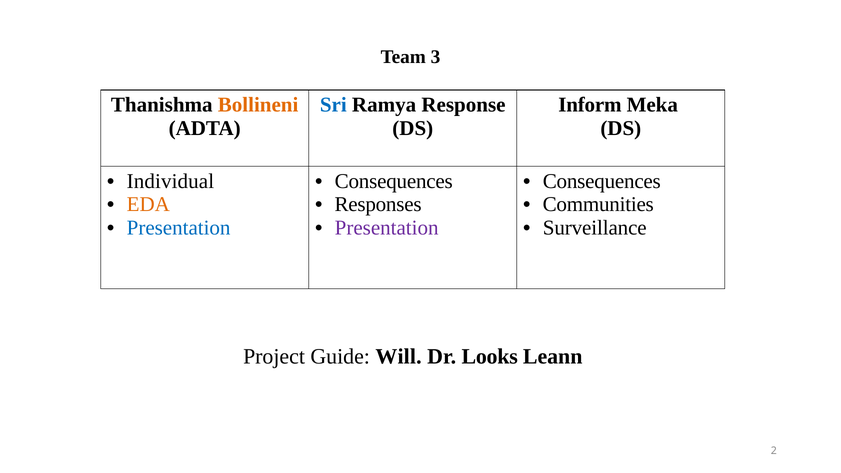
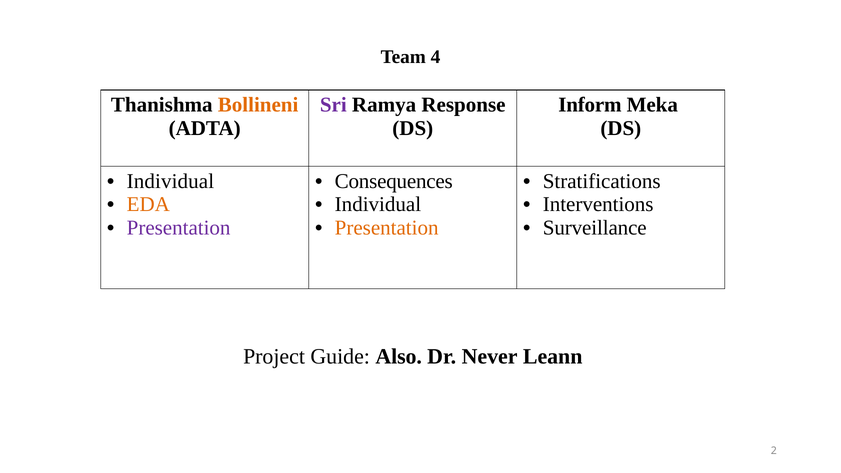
3: 3 -> 4 (435, 57)
Sri colour: blue -> purple (333, 105)
Consequences: Consequences -> Stratifications (602, 181)
Responses: Responses -> Individual (378, 204)
Communities: Communities -> Interventions (598, 204)
Presentation colour: blue -> purple (179, 228)
Presentation colour: purple -> orange (387, 228)
Will: Will -> Also (399, 357)
Looks: Looks -> Never (490, 357)
